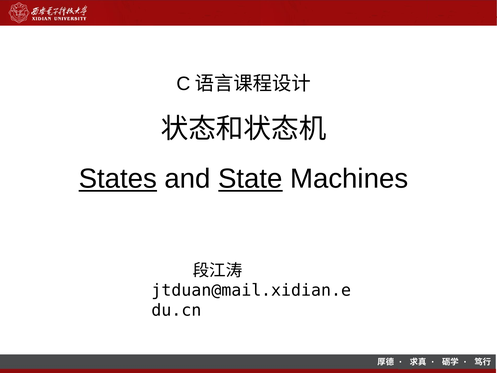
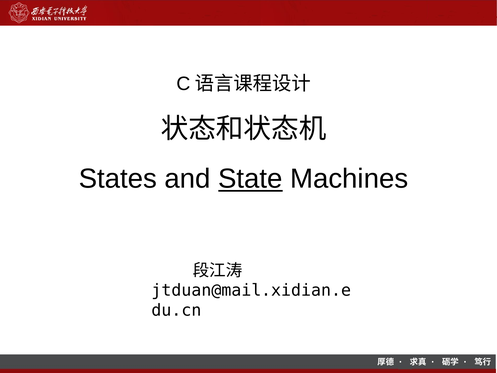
States underline: present -> none (118, 179)
